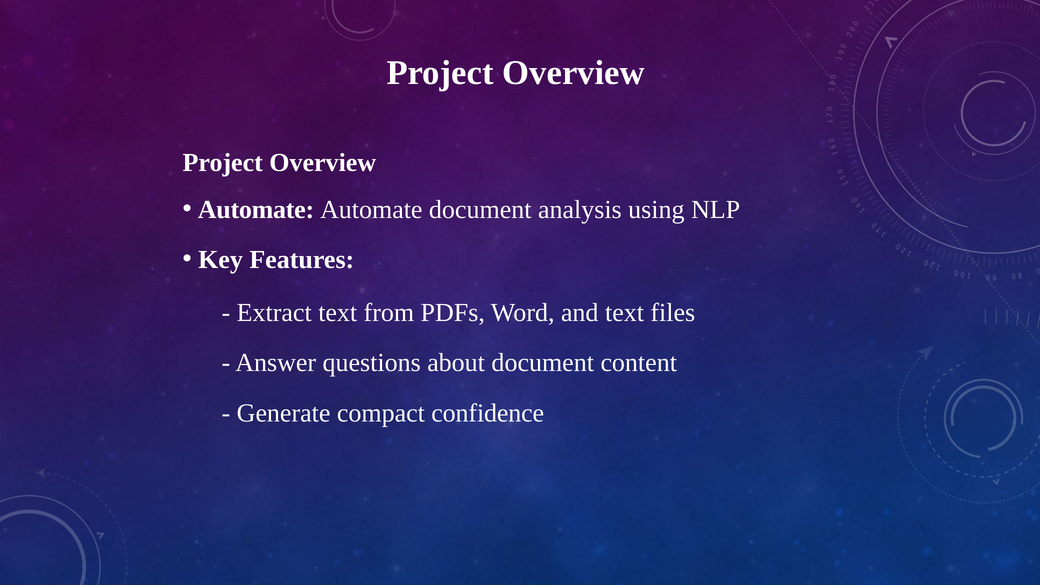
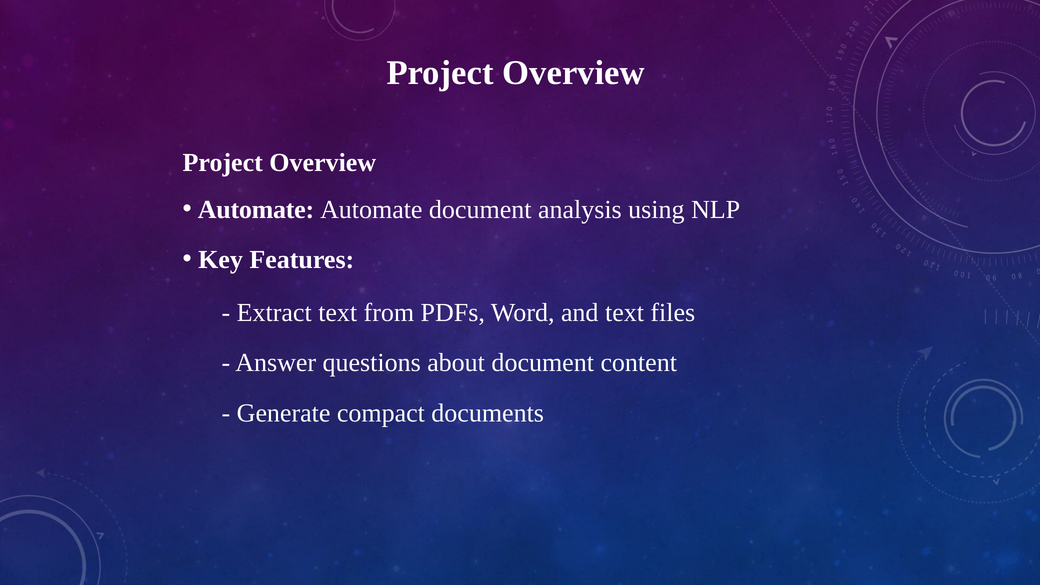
confidence: confidence -> documents (488, 413)
